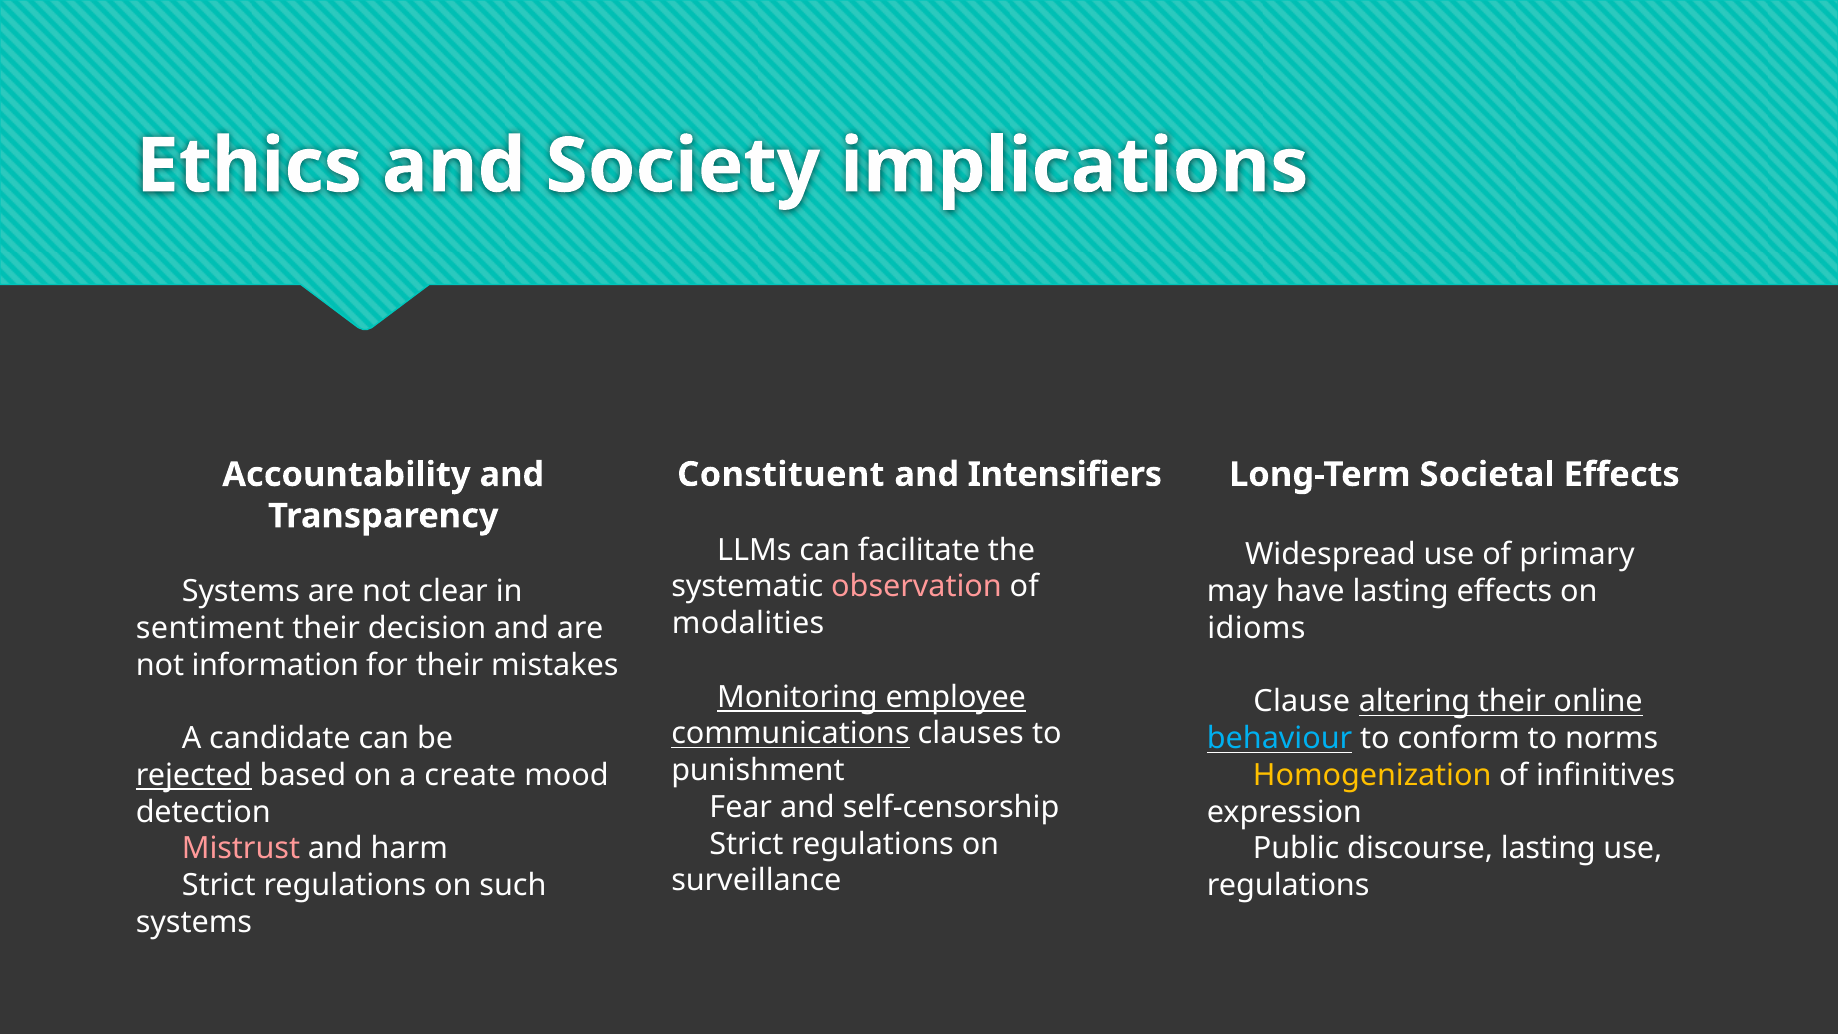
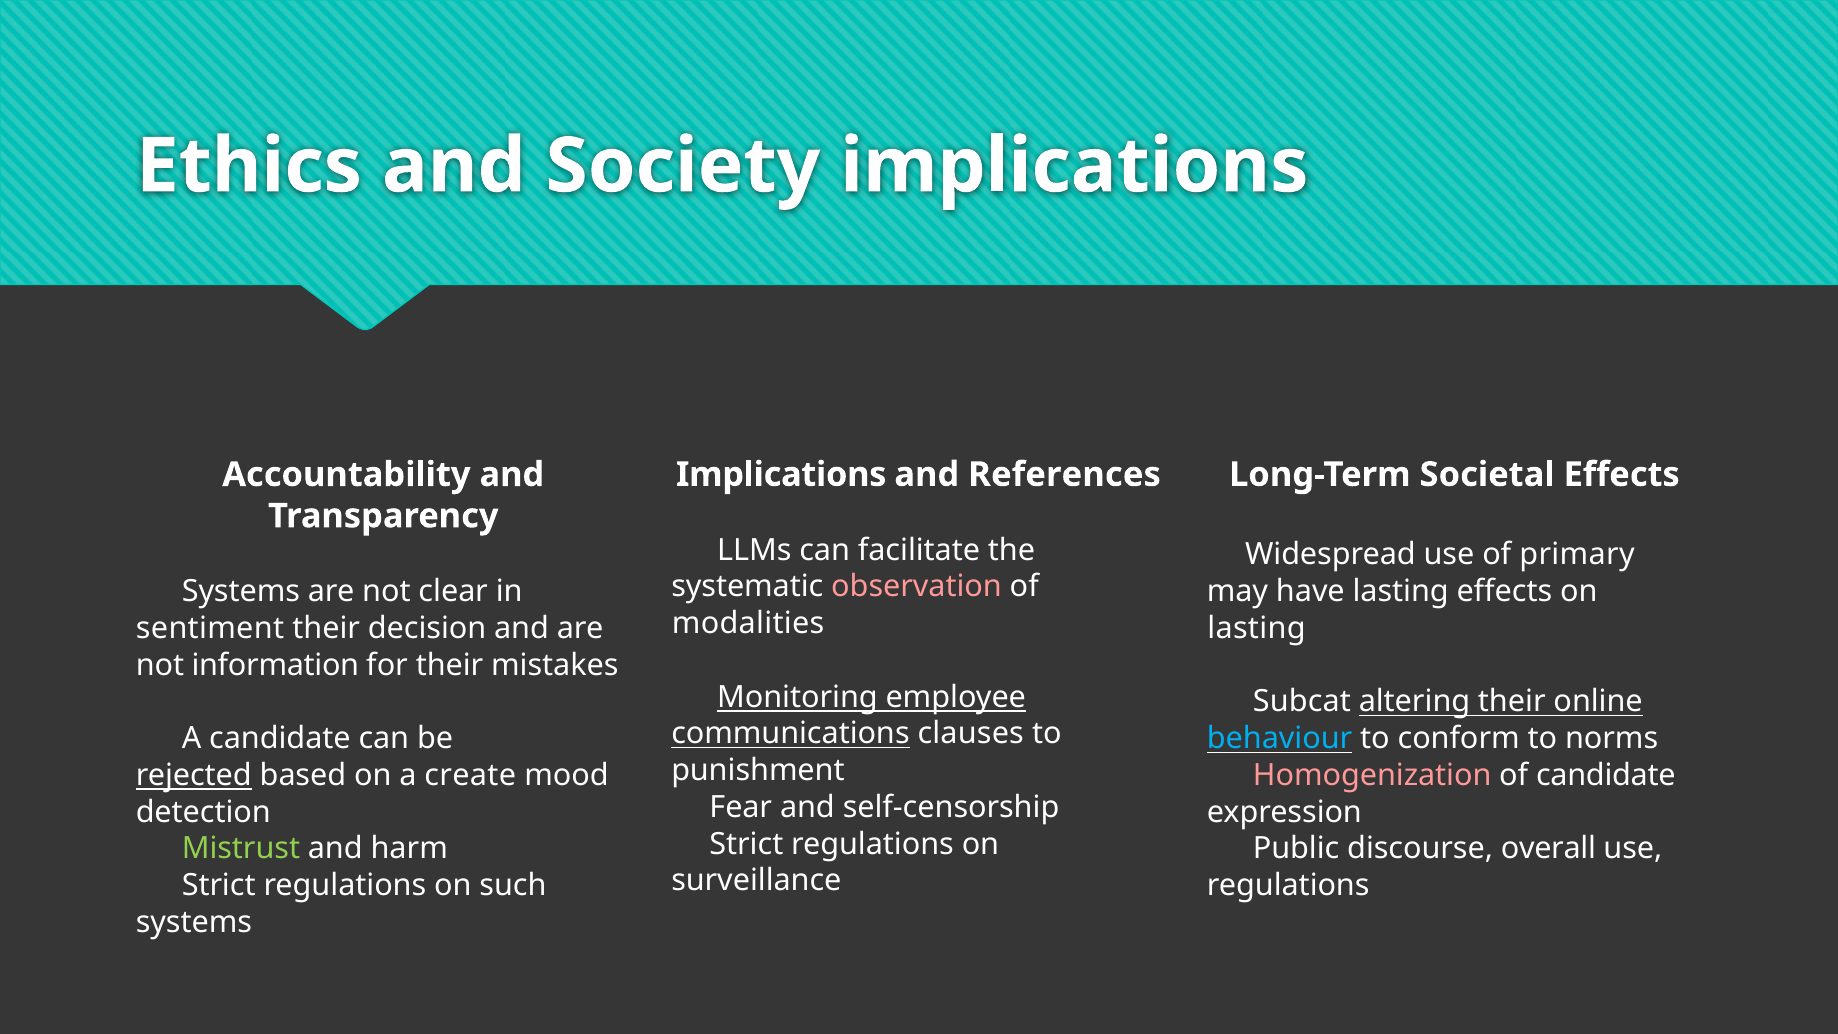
Constituent: Constituent -> Implications (781, 474)
Intensifiers: Intensifiers -> References (1065, 474)
idioms: idioms -> lasting (1256, 628)
Clause: Clause -> Subcat (1302, 702)
Homogenization colour: yellow -> pink (1372, 775)
of infinitives: infinitives -> candidate (1606, 775)
Mistrust colour: pink -> light green (241, 849)
discourse lasting: lasting -> overall (1548, 849)
